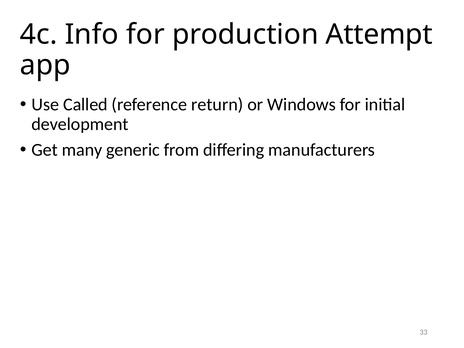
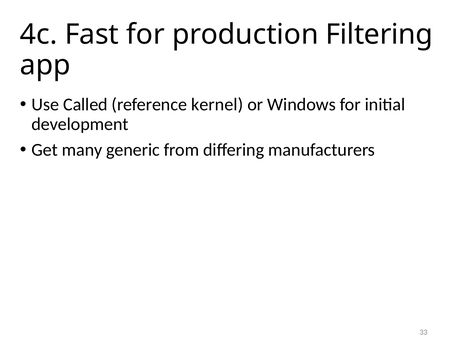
Info: Info -> Fast (92, 34)
Attempt: Attempt -> Filtering (379, 34)
return: return -> kernel (217, 105)
